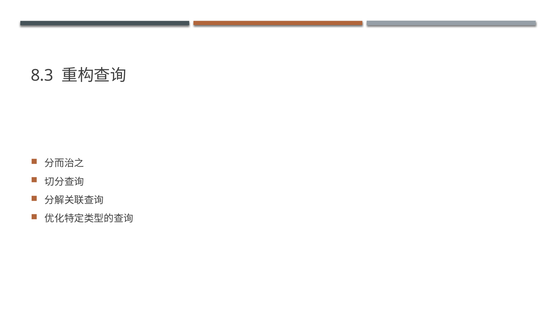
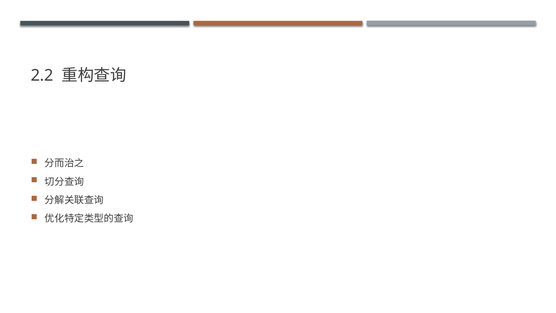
8.3: 8.3 -> 2.2 (42, 76)
